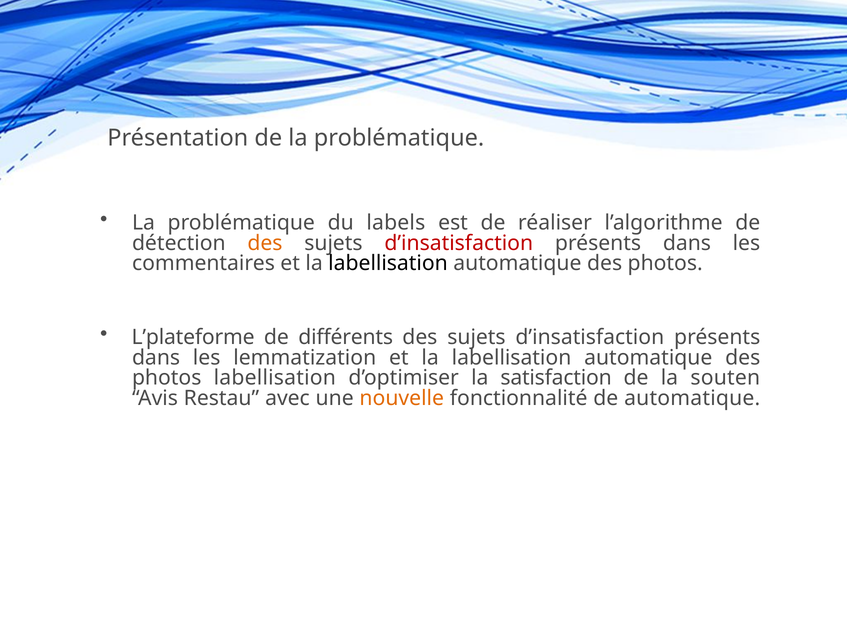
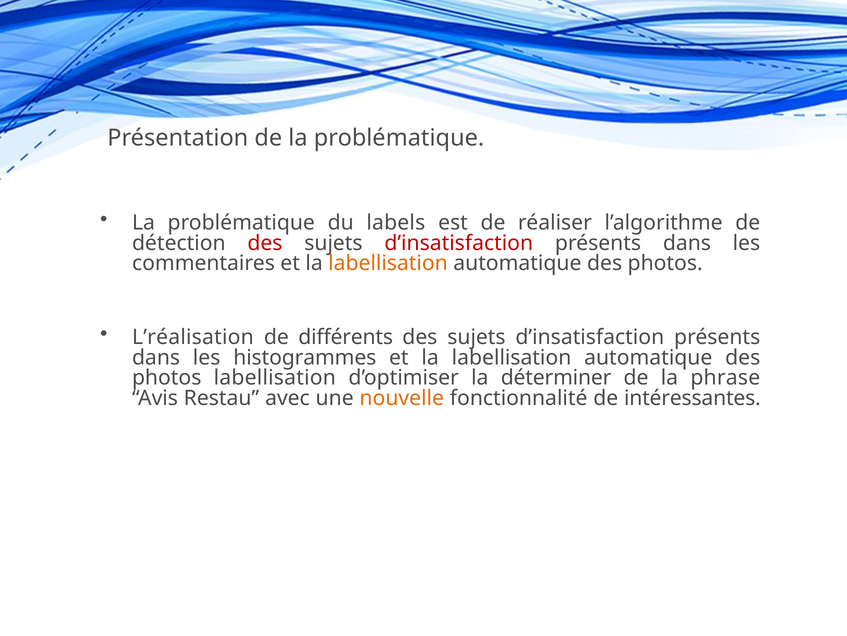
des colour: orange -> red (265, 243)
labellisation colour: black -> orange (388, 263)
L’plateforme: L’plateforme -> L’réalisation (193, 337)
lemmatization: lemmatization -> histogrammes (305, 357)
satisfaction: satisfaction -> déterminer (556, 377)
souten: souten -> phrase (725, 377)
de automatique: automatique -> intéressantes (692, 398)
